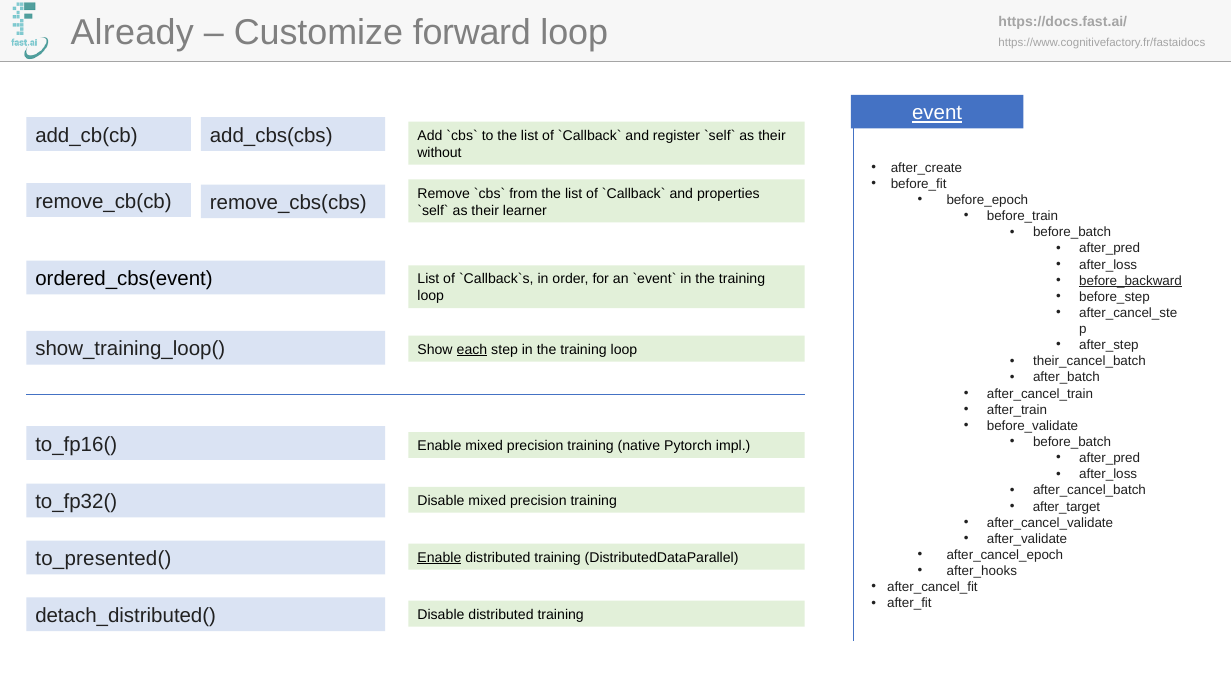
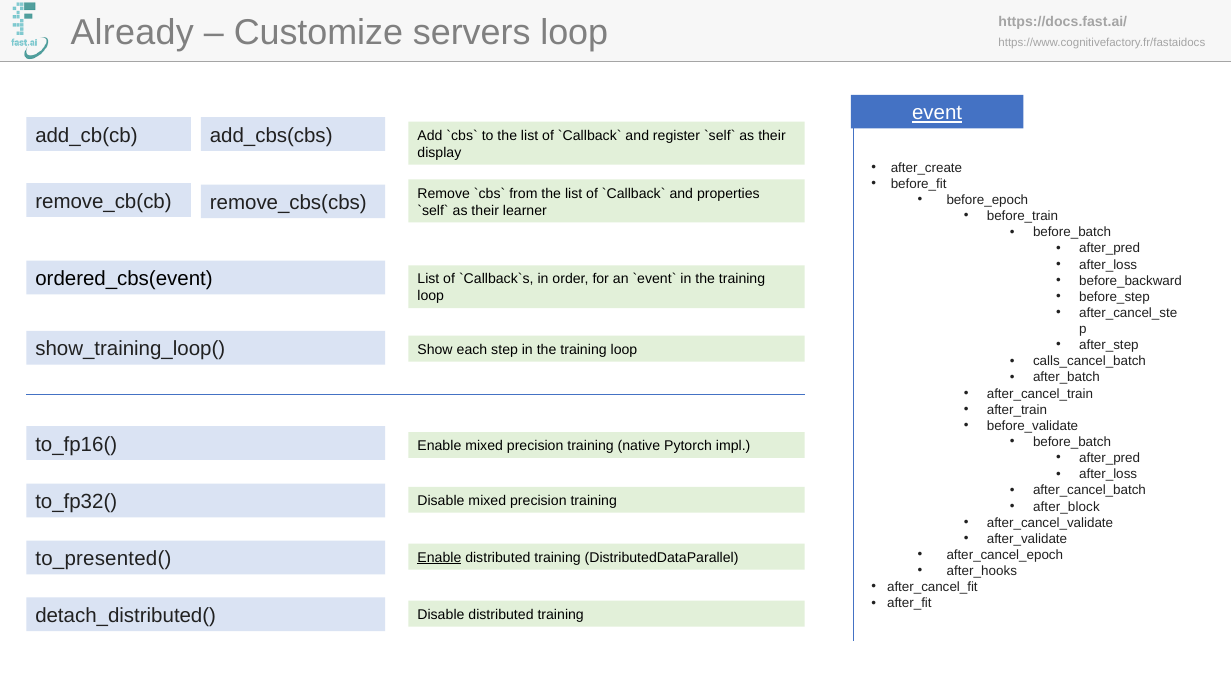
forward: forward -> servers (472, 33)
without: without -> display (439, 153)
before_backward underline: present -> none (1131, 281)
each underline: present -> none (472, 350)
their_cancel_batch: their_cancel_batch -> calls_cancel_batch (1089, 362)
after_target: after_target -> after_block (1066, 507)
